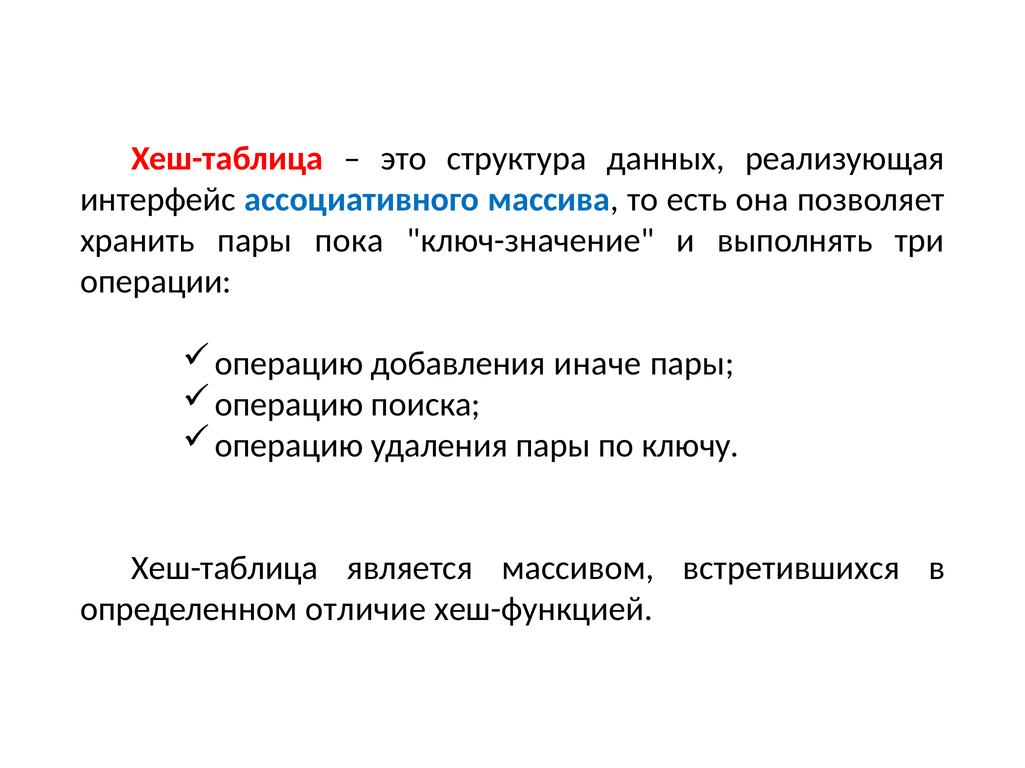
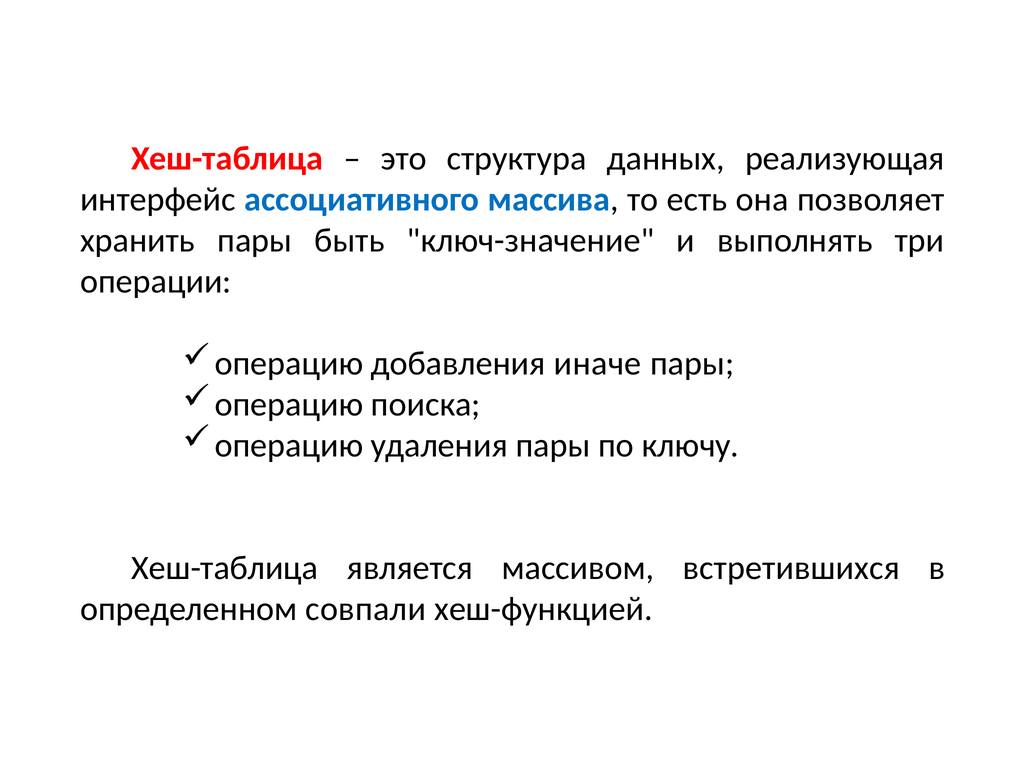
пока: пока -> быть (349, 241)
отличие: отличие -> совпали (366, 610)
